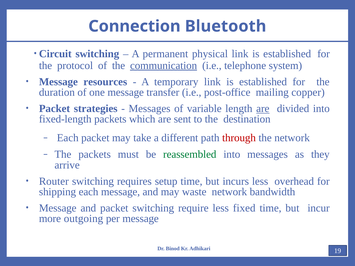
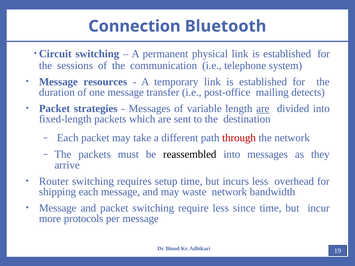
protocol: protocol -> sessions (75, 65)
communication underline: present -> none (164, 65)
copper: copper -> detects (308, 92)
reassembled colour: green -> black (190, 155)
fixed: fixed -> since (244, 208)
outgoing: outgoing -> protocols (84, 219)
